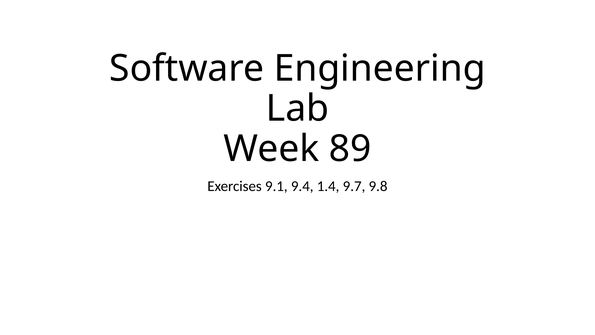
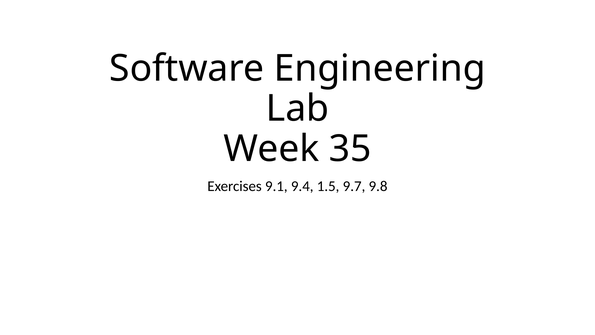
89: 89 -> 35 (350, 149)
1.4: 1.4 -> 1.5 (328, 186)
